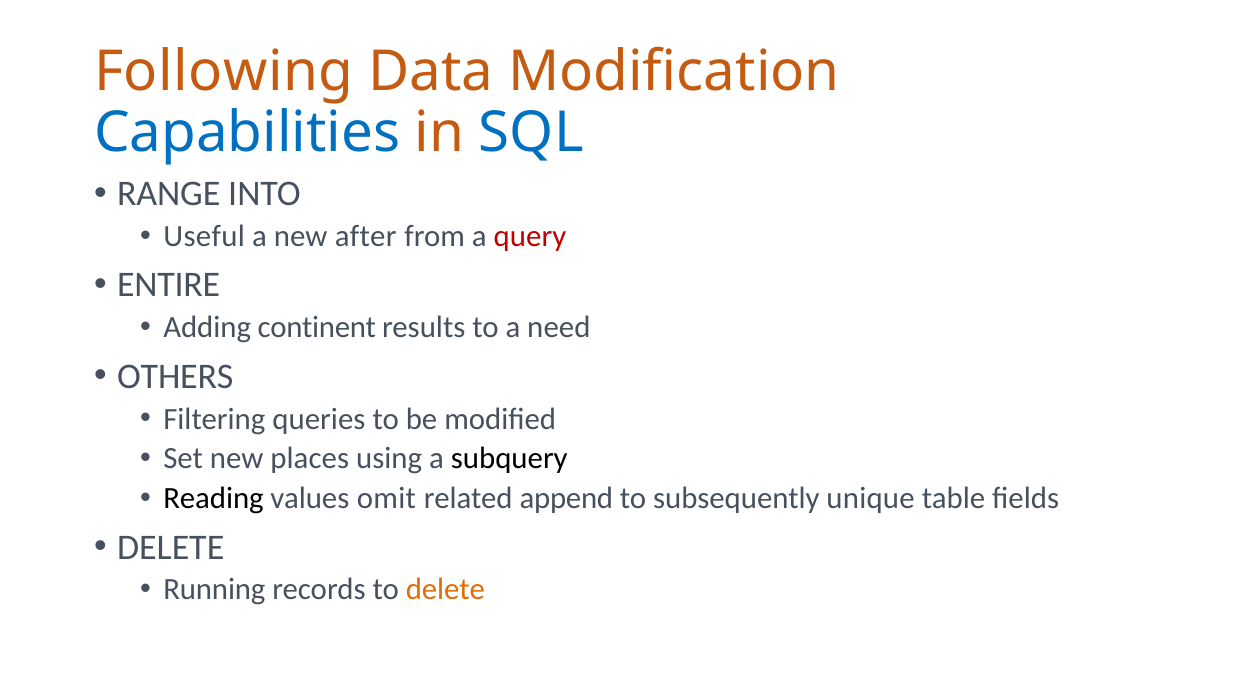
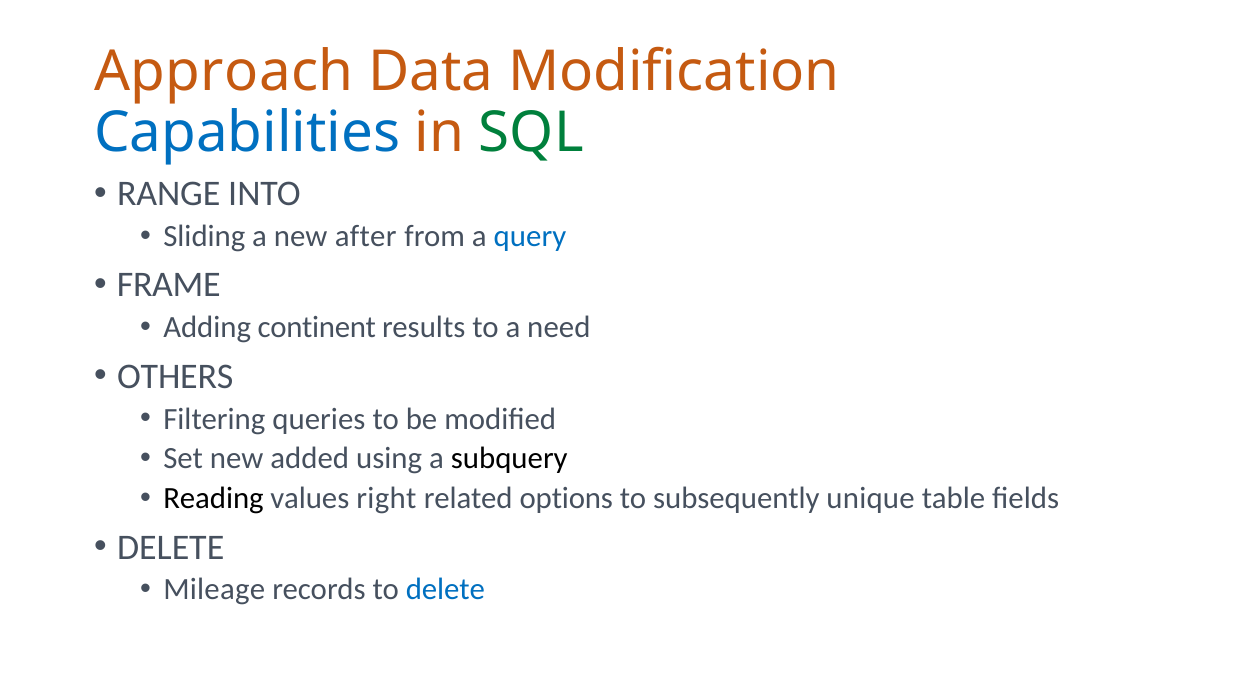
Following: Following -> Approach (224, 72)
SQL colour: blue -> green (531, 133)
Useful: Useful -> Sliding (204, 236)
query colour: red -> blue (530, 236)
ENTIRE: ENTIRE -> FRAME (169, 285)
places: places -> added (310, 458)
omit: omit -> right (386, 498)
append: append -> options (566, 498)
Running: Running -> Mileage (214, 589)
delete colour: orange -> blue (445, 589)
